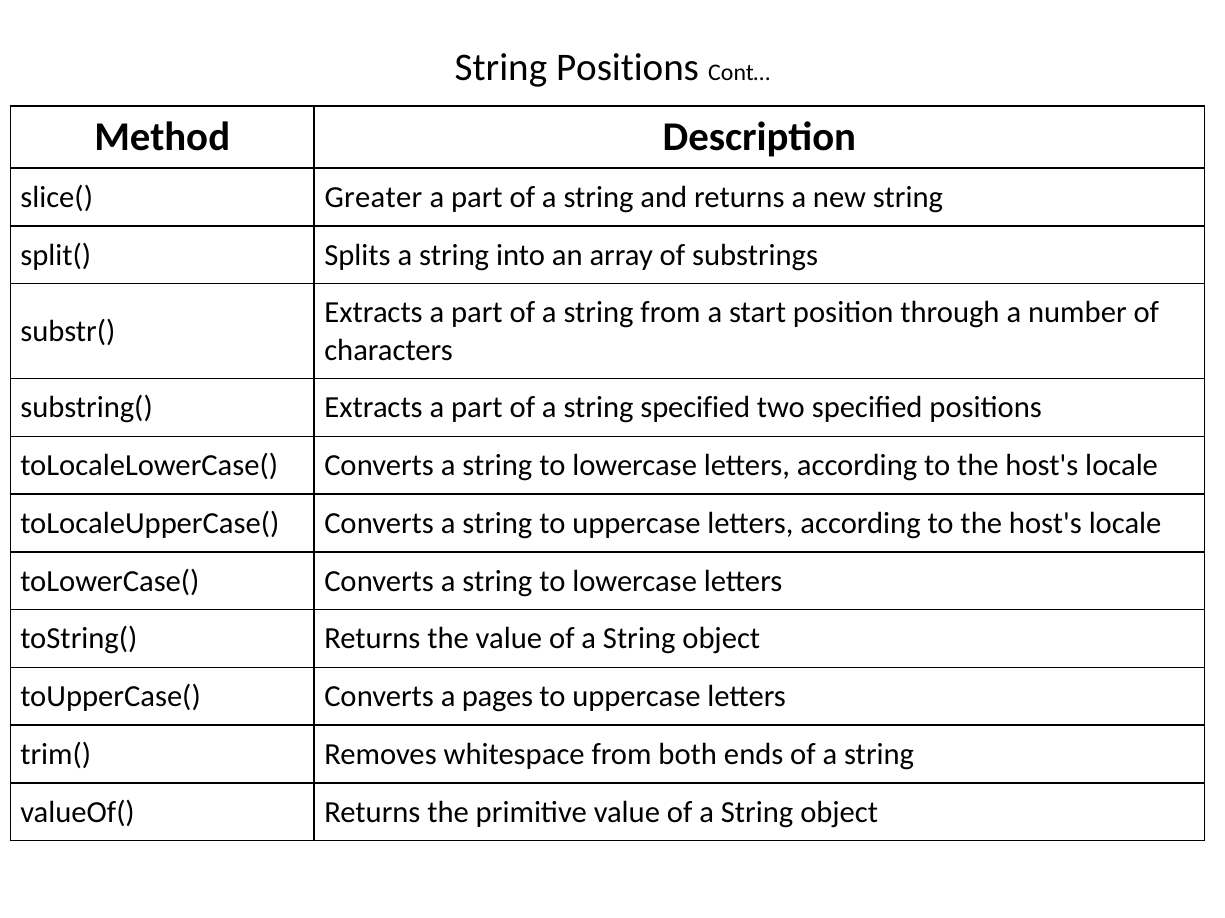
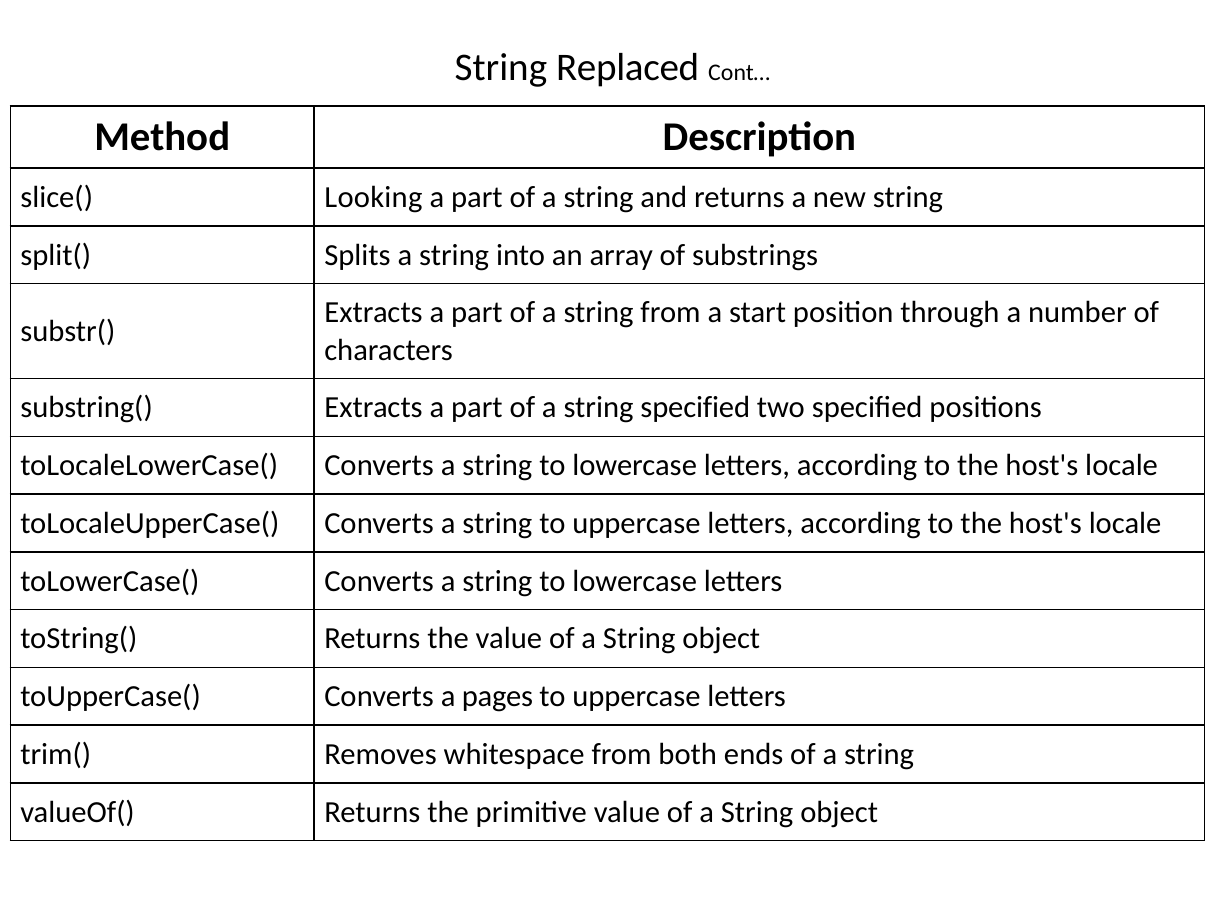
String Positions: Positions -> Replaced (628, 67)
Greater: Greater -> Looking (373, 198)
